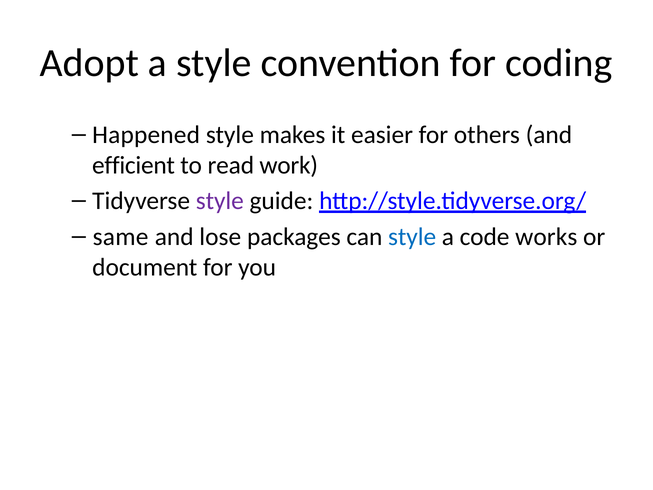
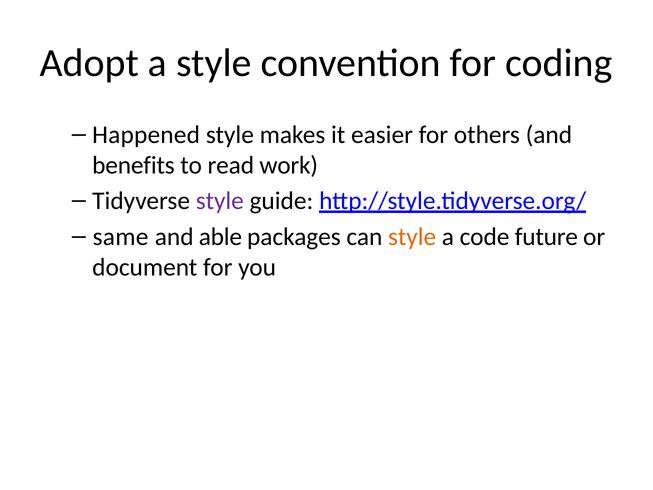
efficient: efficient -> benefits (133, 165)
lose: lose -> able (220, 237)
style colour: blue -> orange (412, 237)
works: works -> future (546, 237)
